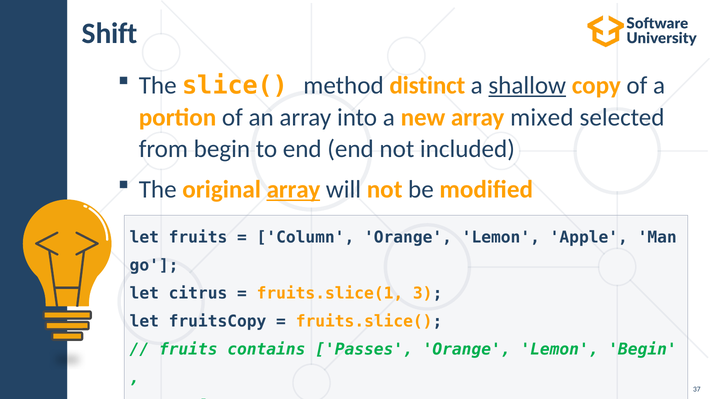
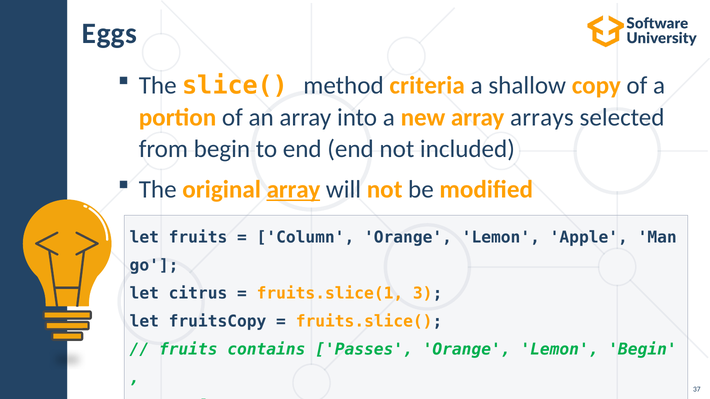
Shift: Shift -> Eggs (109, 34)
distinct: distinct -> criteria (427, 86)
shallow underline: present -> none (527, 86)
mixed: mixed -> arrays (542, 117)
